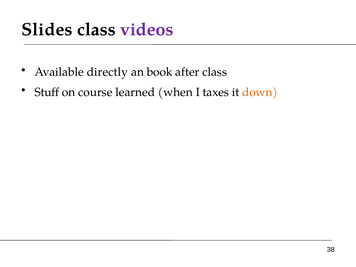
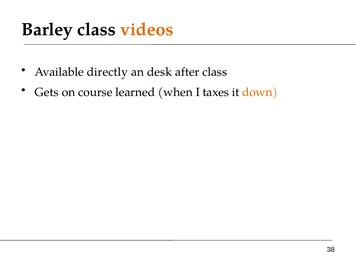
Slides: Slides -> Barley (47, 29)
videos colour: purple -> orange (147, 29)
book: book -> desk (160, 72)
Stuff: Stuff -> Gets (47, 92)
